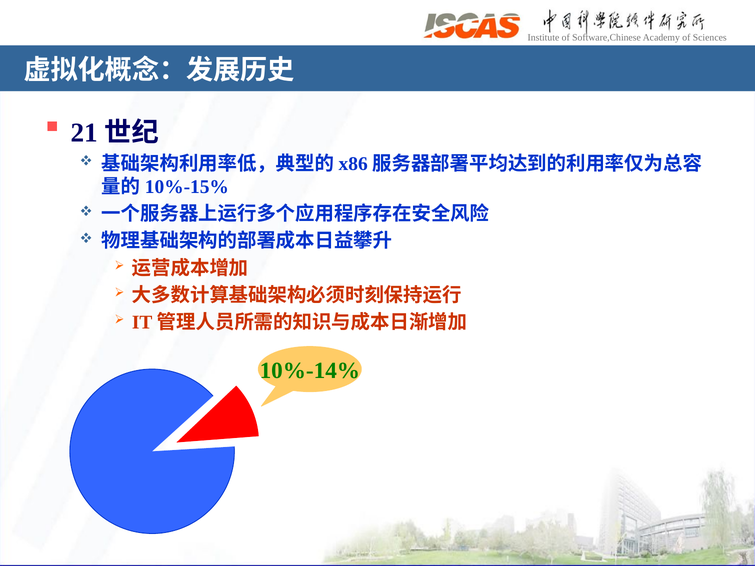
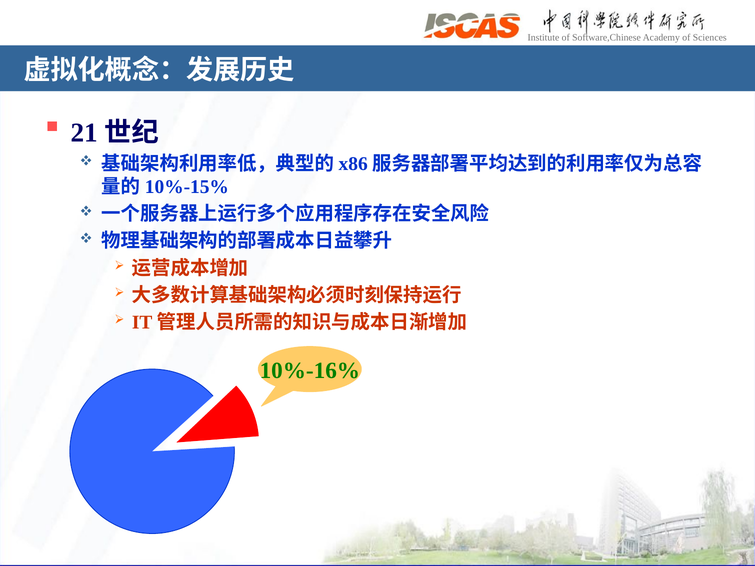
10%-14%: 10%-14% -> 10%-16% (310, 371)
